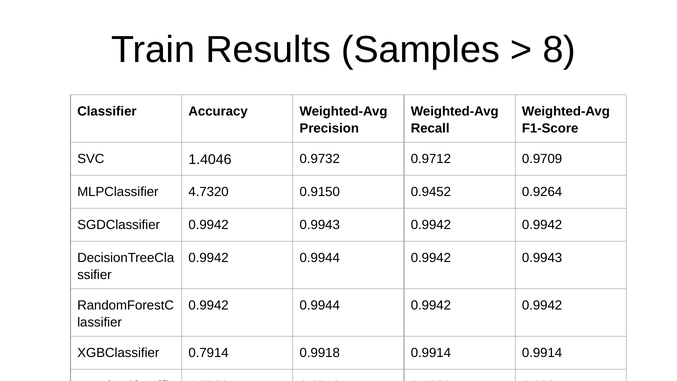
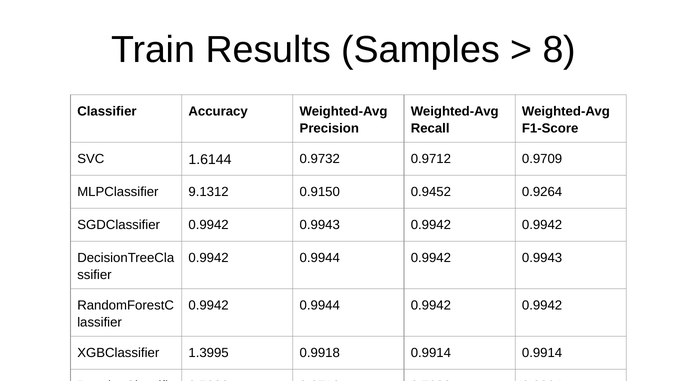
1.4046: 1.4046 -> 1.6144 (210, 159)
4.7320: 4.7320 -> 9.1312 (209, 192)
0.7914: 0.7914 -> 1.3995 (209, 353)
